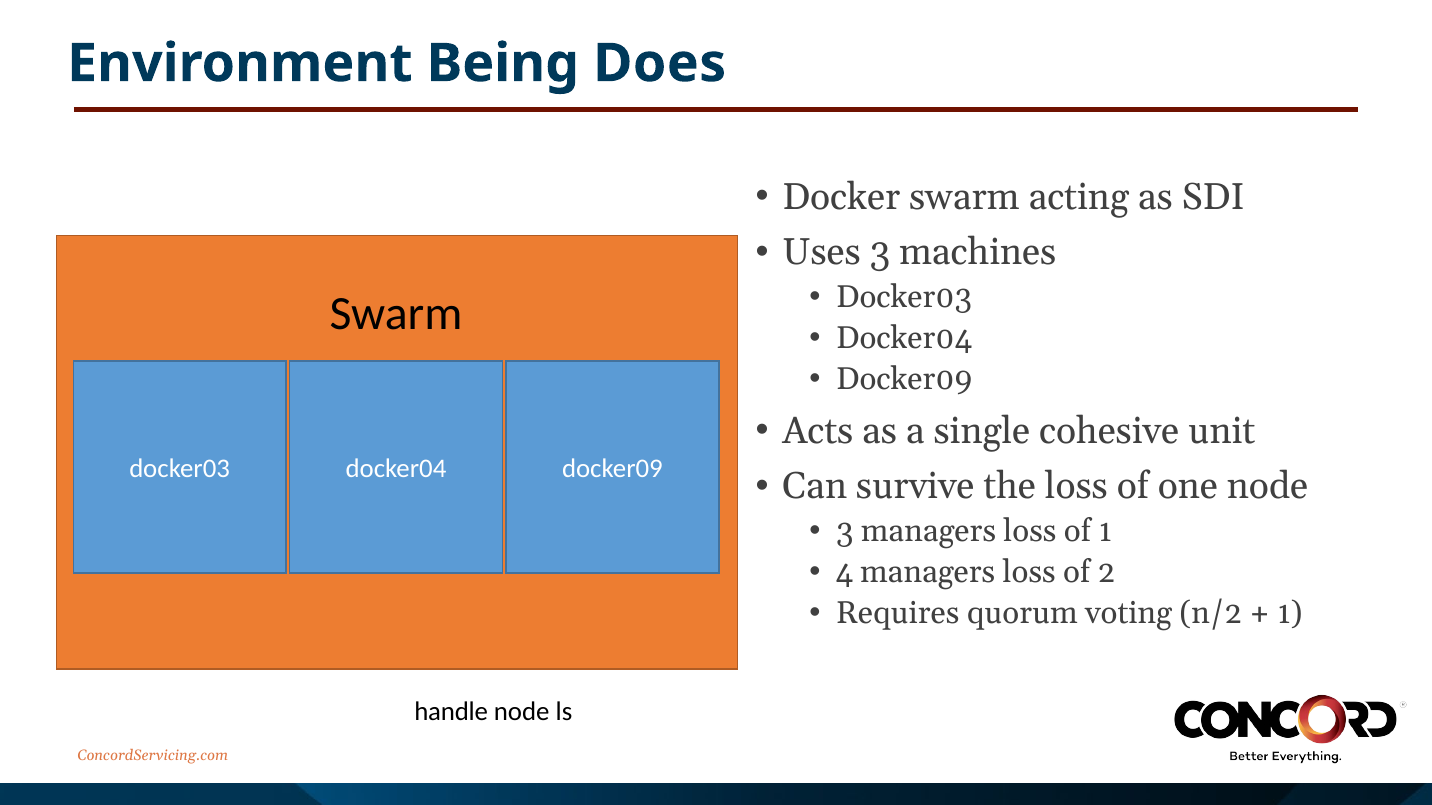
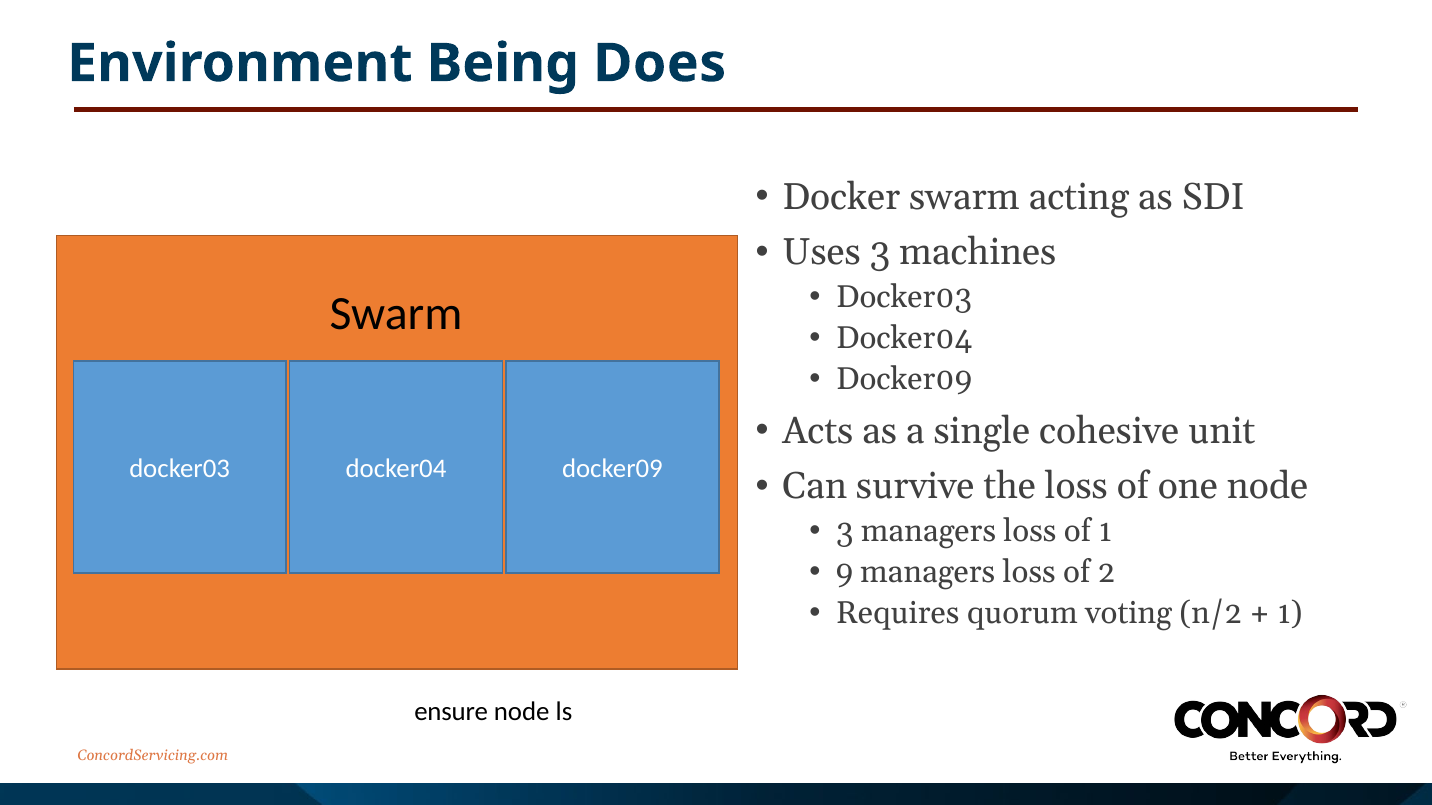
4: 4 -> 9 (845, 572)
handle: handle -> ensure (451, 713)
